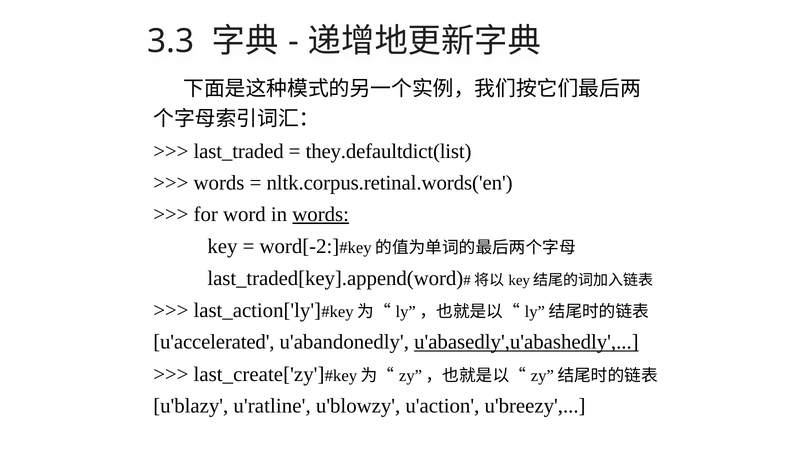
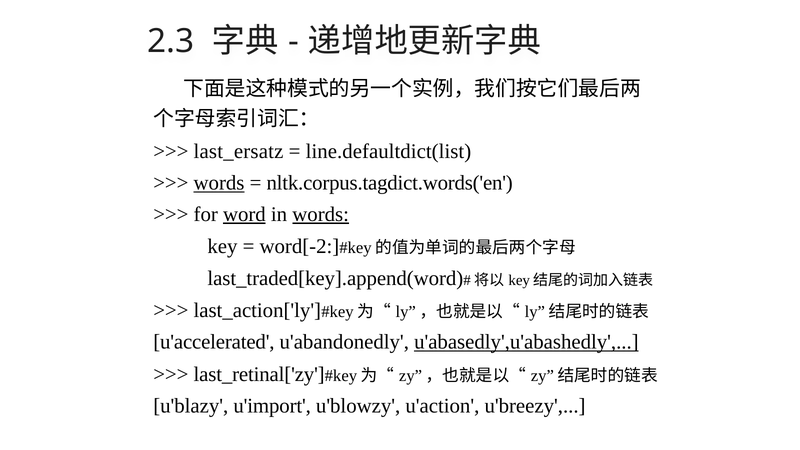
3.3: 3.3 -> 2.3 (171, 41)
last_traded: last_traded -> last_ersatz (238, 152)
they.defaultdict(list: they.defaultdict(list -> line.defaultdict(list (388, 152)
words underline: none -> present (219, 183)
nltk.corpus.retinal.words('en: nltk.corpus.retinal.words('en -> nltk.corpus.tagdict.words('en (390, 183)
word underline: none -> present (244, 214)
last_create['zy: last_create['zy -> last_retinal['zy (259, 374)
u'ratline: u'ratline -> u'import (272, 406)
